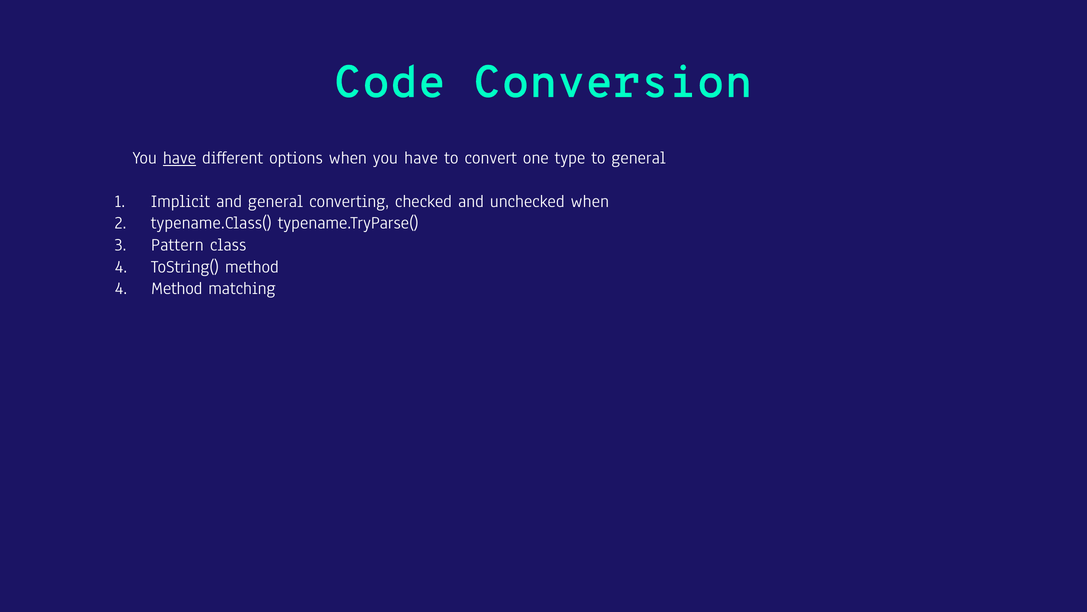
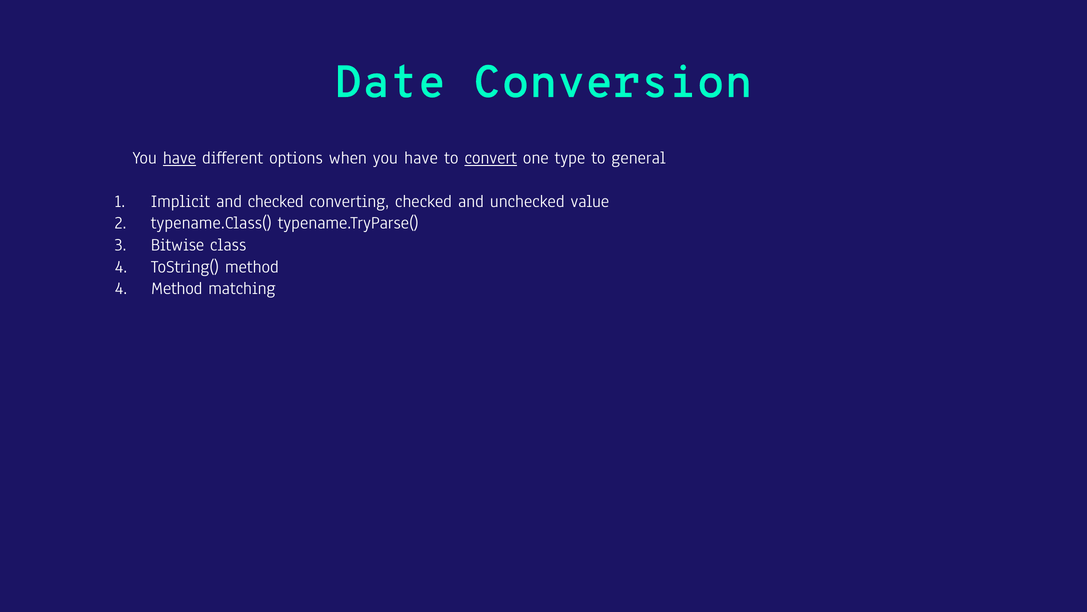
Code: Code -> Date (390, 82)
convert underline: none -> present (491, 158)
and general: general -> checked (276, 201)
unchecked when: when -> value (590, 201)
Pattern: Pattern -> Bitwise (178, 245)
